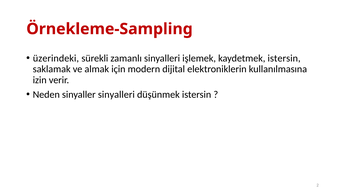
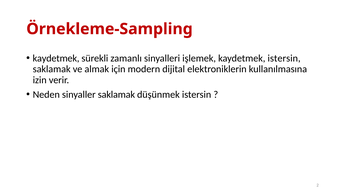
üzerindeki: üzerindeki -> kaydetmek (56, 58)
sinyaller sinyalleri: sinyalleri -> saklamak (116, 95)
